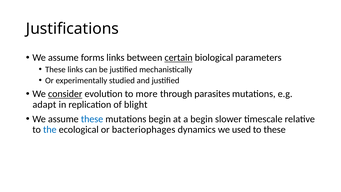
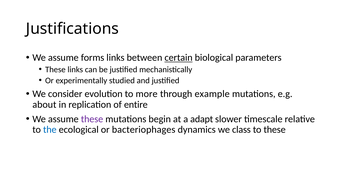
consider underline: present -> none (65, 94)
parasites: parasites -> example (212, 94)
adapt: adapt -> about (44, 105)
blight: blight -> entire (136, 105)
these colour: blue -> purple (92, 119)
a begin: begin -> adapt (202, 119)
used: used -> class (241, 130)
